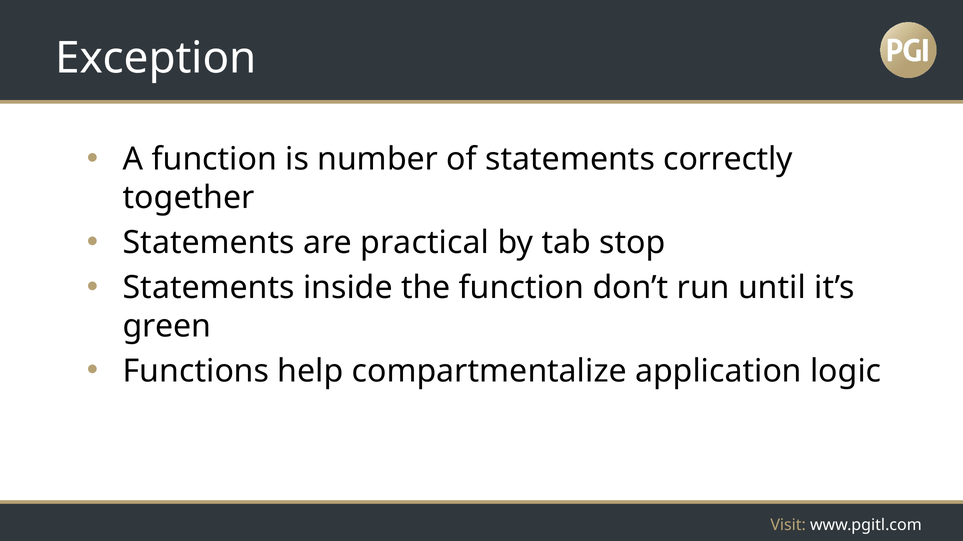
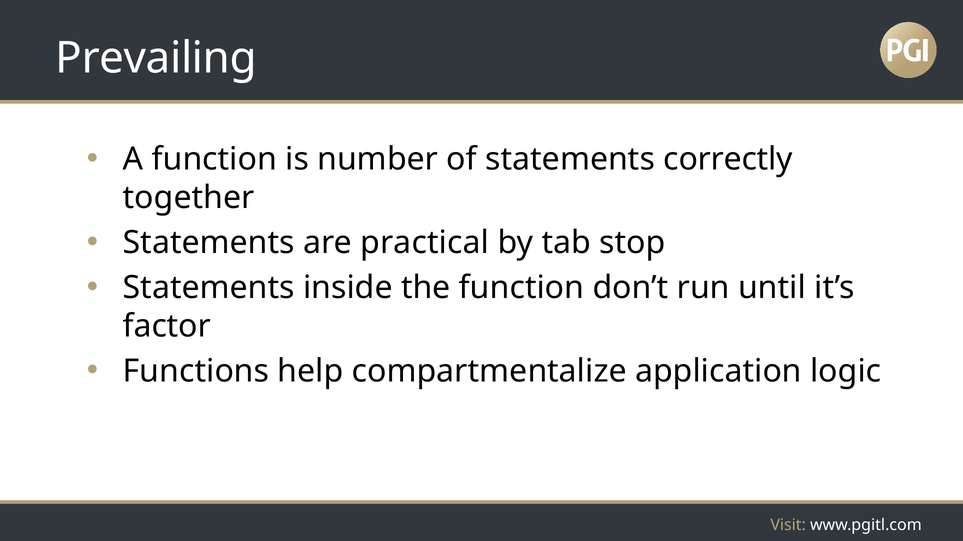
Exception: Exception -> Prevailing (156, 58)
green: green -> factor (167, 327)
